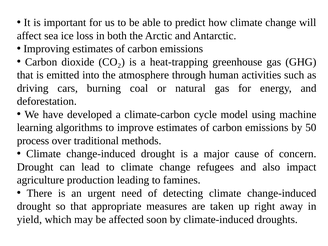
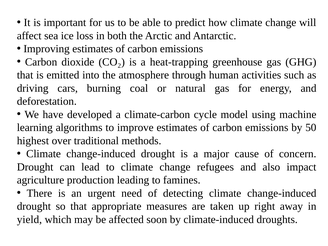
process: process -> highest (33, 141)
